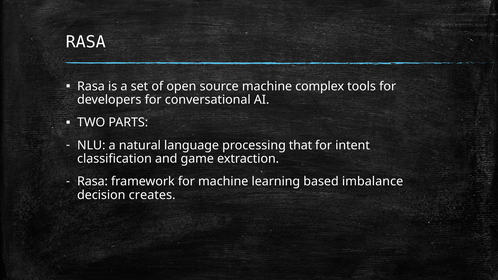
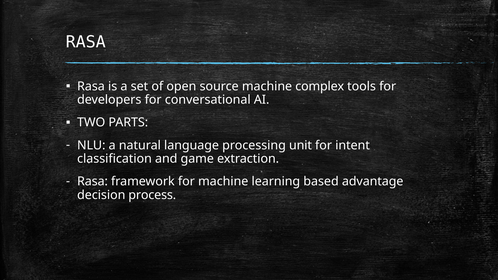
that: that -> unit (301, 145)
imbalance: imbalance -> advantage (373, 182)
creates: creates -> process (152, 195)
